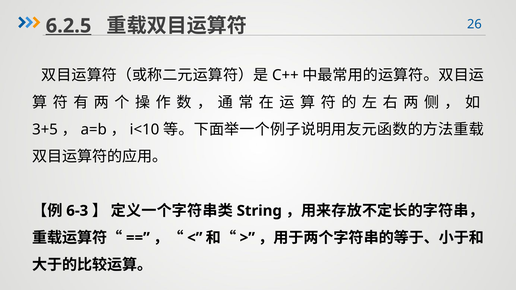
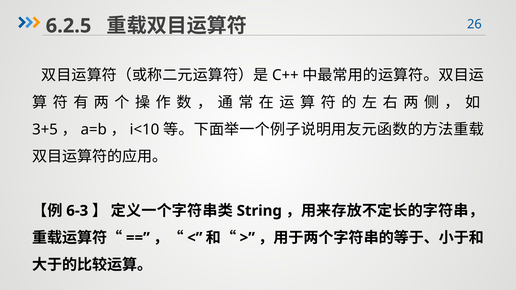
6.2.5 underline: present -> none (69, 26)
